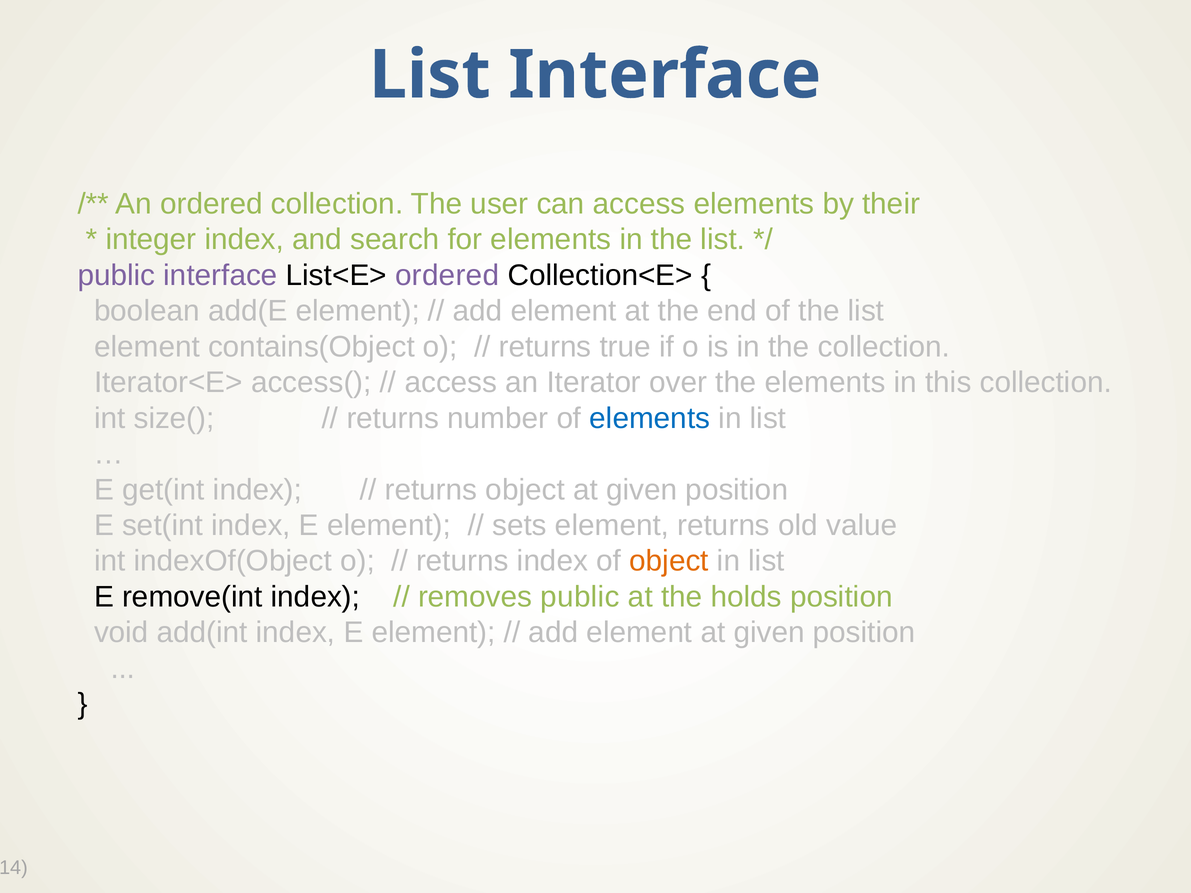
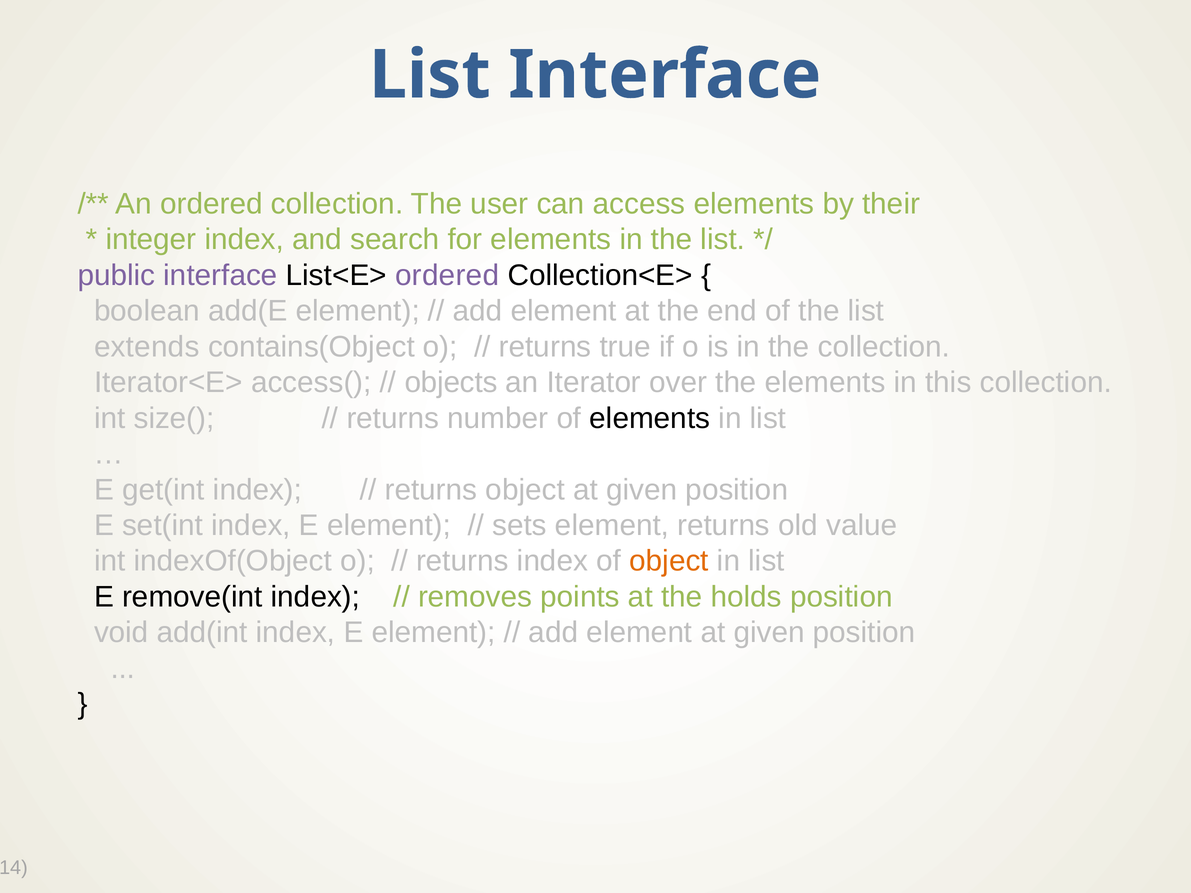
element: element -> extends (147, 347)
access: access -> objects (451, 383)
elements colour: blue -> black (650, 418)
removes public: public -> points (580, 597)
